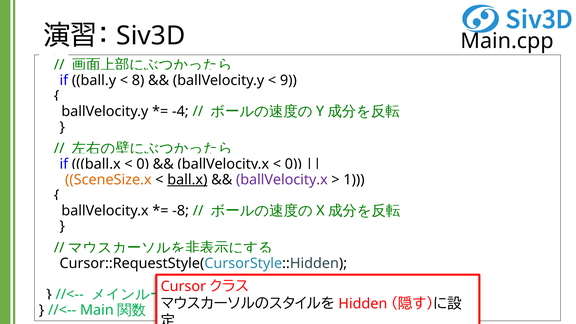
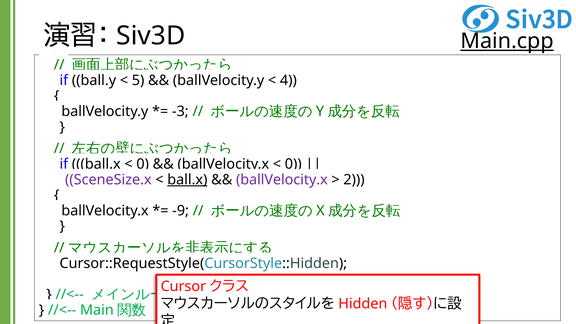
Main.cpp underline: none -> present (507, 41)
8: 8 -> 5 (138, 80)
9: 9 -> 4 (288, 80)
-4: -4 -> -3 (180, 111)
SceneSize.x colour: orange -> purple (108, 180)
1: 1 -> 2 (354, 180)
-8: -8 -> -9 (181, 211)
